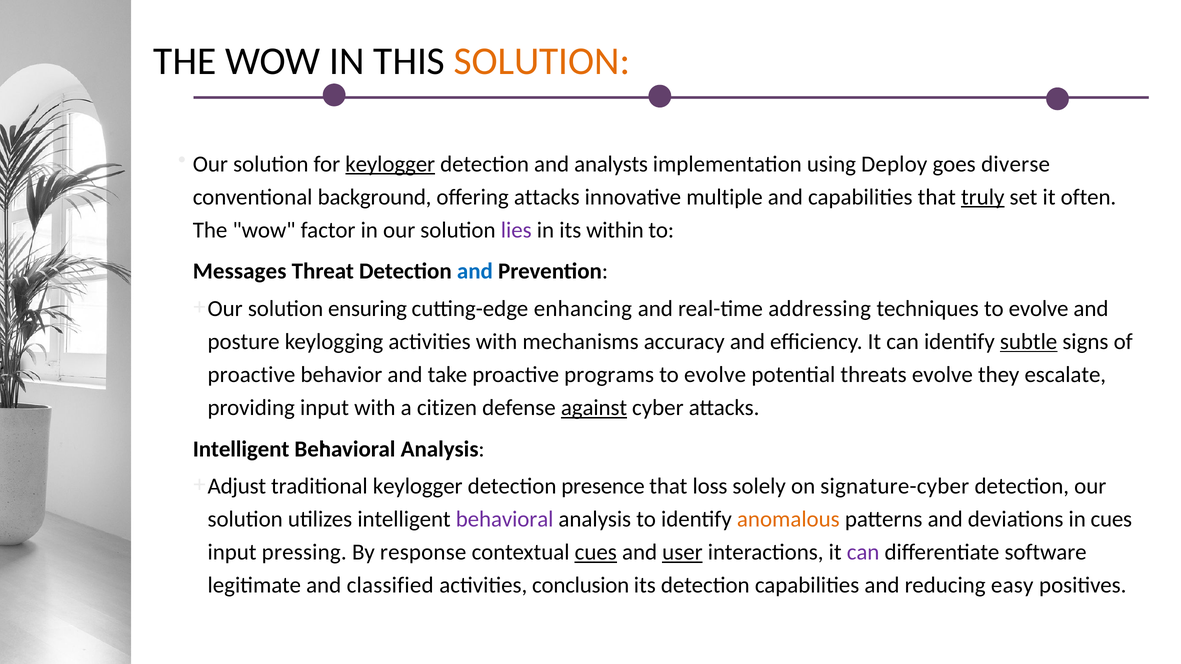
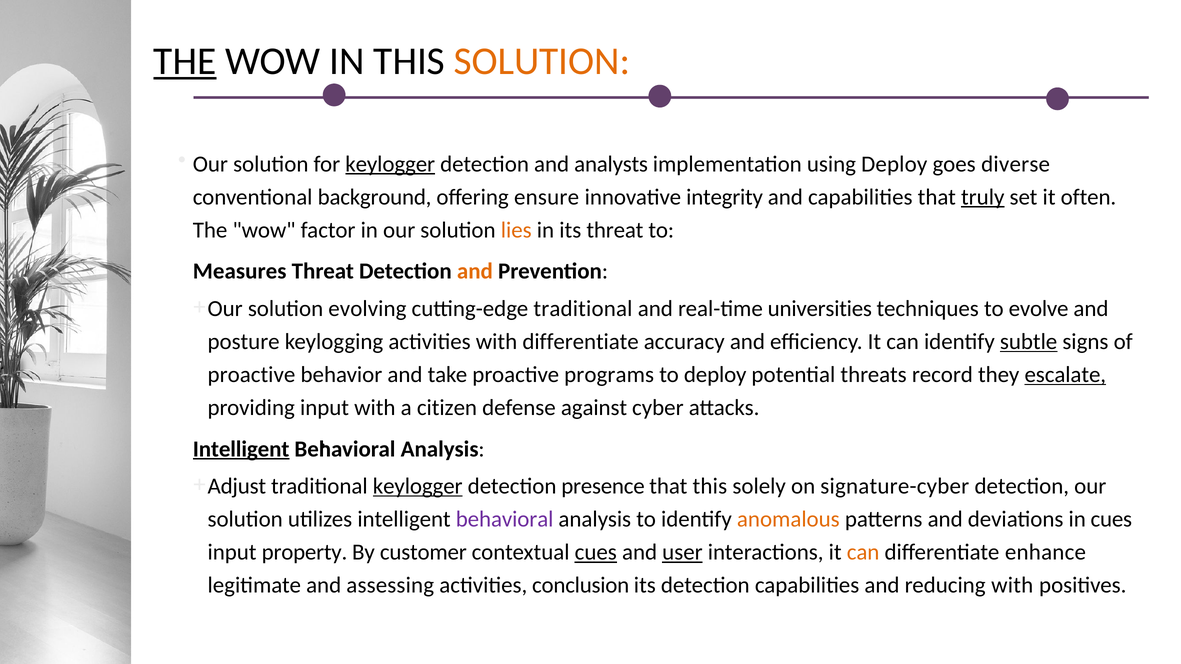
THE underline: none -> present (185, 61)
offering attacks: attacks -> ensure (547, 197)
multiple: multiple -> integrity (725, 197)
lies colour: purple -> orange (516, 230)
its within: within -> threat (615, 230)
Messages: Messages -> Measures (240, 272)
and colour: blue -> orange (475, 272)
ensuring: ensuring -> evolving (367, 309)
cutting-edge enhancing: enhancing -> traditional (583, 309)
addressing: addressing -> universities (820, 309)
with mechanisms: mechanisms -> differentiate (581, 342)
evolve: evolve -> deploy (715, 375)
threats evolve: evolve -> record (942, 375)
escalate underline: none -> present (1065, 375)
against underline: present -> none (594, 408)
Intelligent underline: none -> present (241, 449)
keylogger underline: none -> present (418, 486)
that loss: loss -> this (710, 486)
pressing: pressing -> property (304, 553)
response: response -> customer (423, 553)
can colour: purple -> orange (863, 553)
software: software -> enhance (1045, 553)
classified: classified -> assessing (390, 586)
reducing easy: easy -> with (1012, 586)
